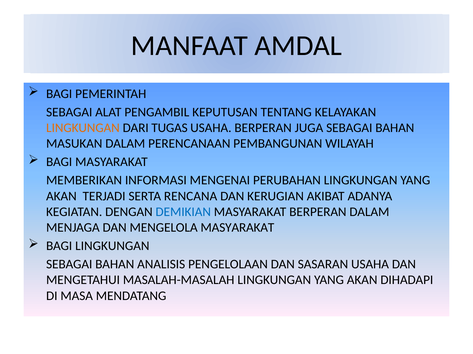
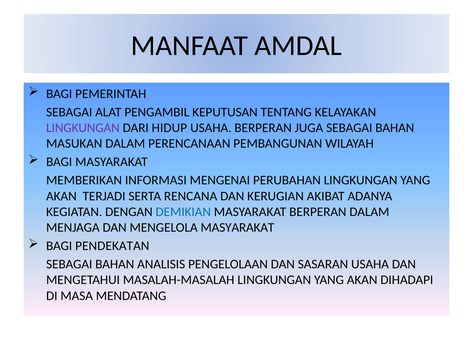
LINGKUNGAN colour: orange -> purple (83, 128)
TUGAS: TUGAS -> HIDUP (169, 128)
BAGI LINGKUNGAN: LINGKUNGAN -> PENDEKATAN (112, 246)
